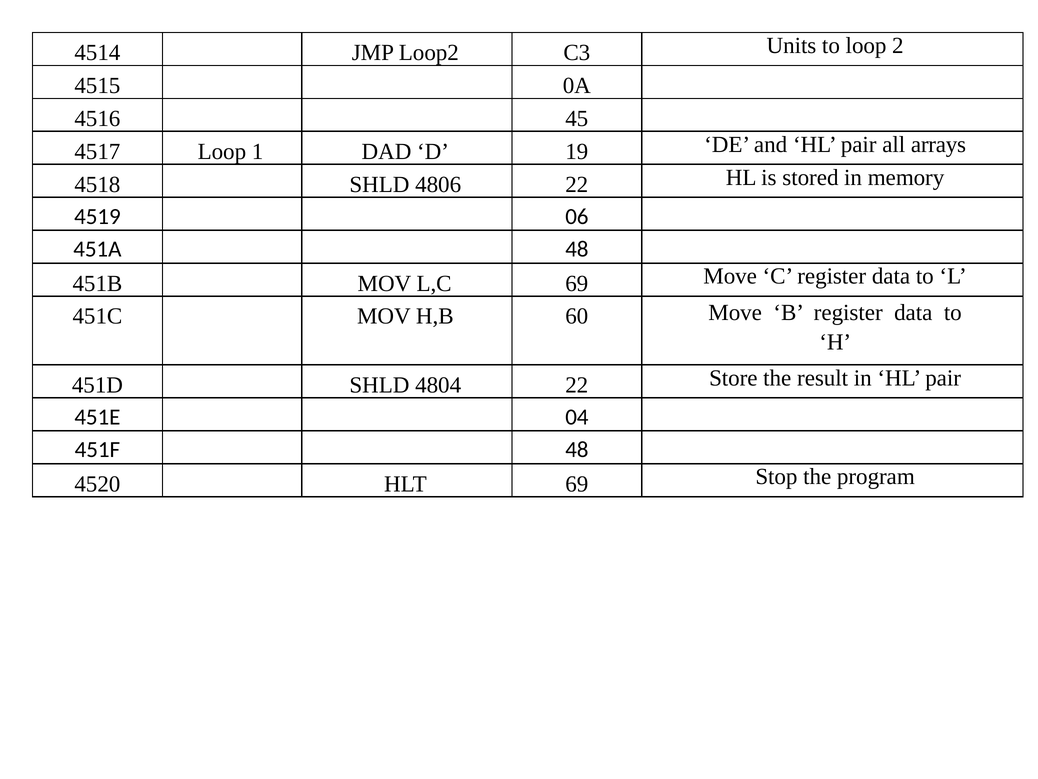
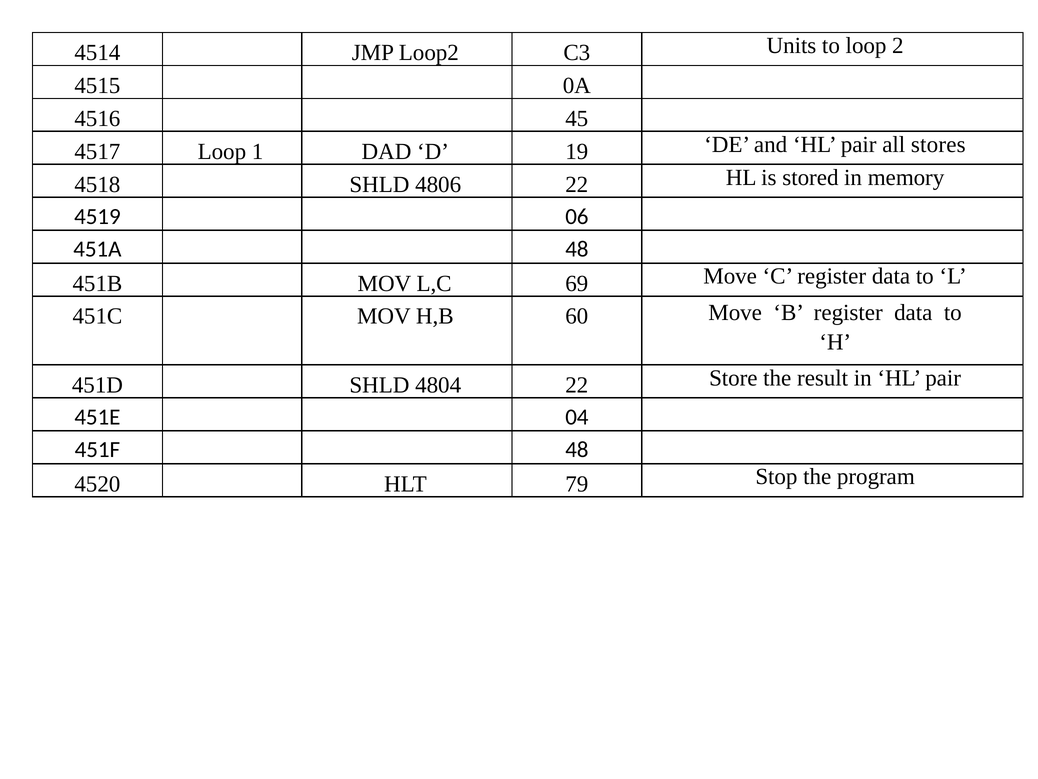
arrays: arrays -> stores (938, 144)
HLT 69: 69 -> 79 (577, 484)
